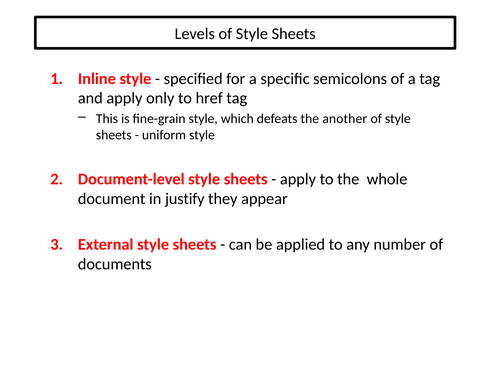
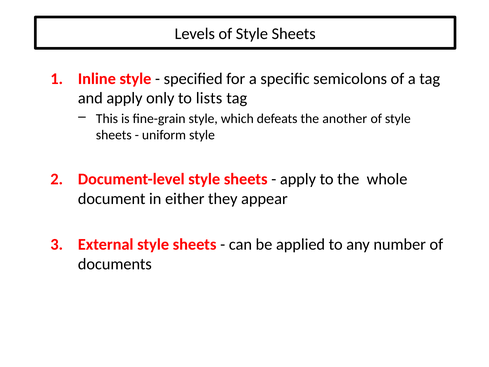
href: href -> lists (209, 98)
justify: justify -> either (185, 199)
